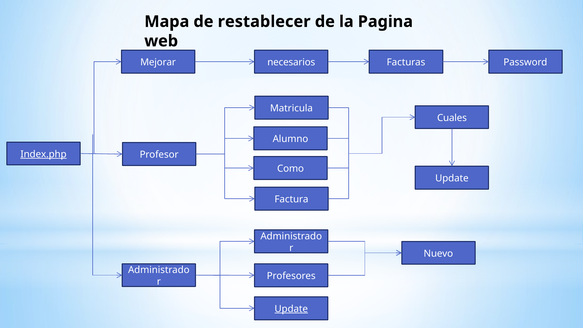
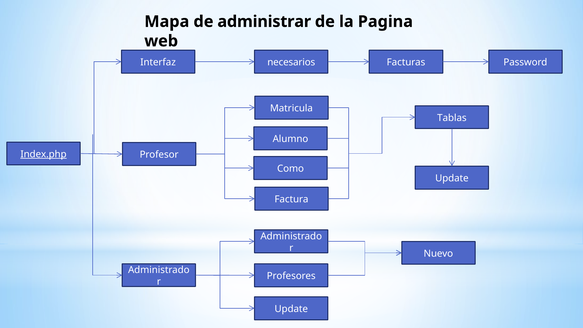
restablecer: restablecer -> administrar (264, 22)
Mejorar: Mejorar -> Interfaz (158, 62)
Cuales: Cuales -> Tablas (452, 118)
Update underline: present -> none (291, 309)
